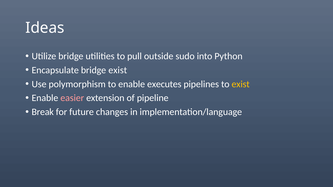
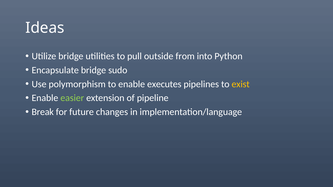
sudo: sudo -> from (185, 56)
bridge exist: exist -> sudo (118, 70)
easier colour: pink -> light green (72, 98)
